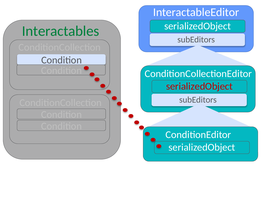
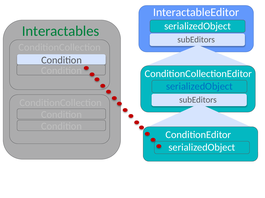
serializedObject colour: red -> blue (199, 87)
